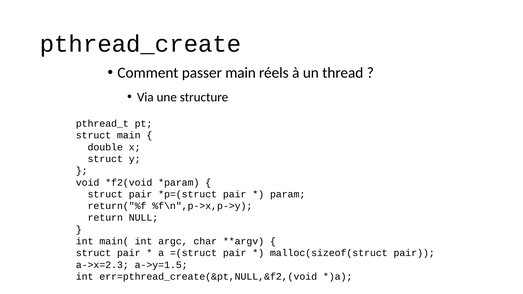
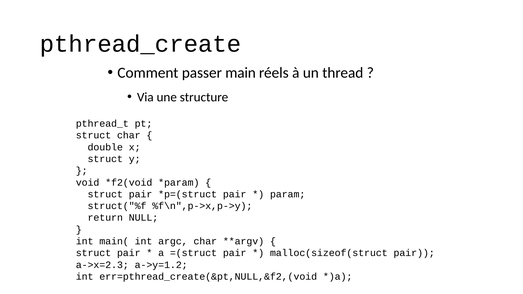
struct main: main -> char (129, 136)
return("%f: return("%f -> struct("%f (117, 206)
a->y=1.5: a->y=1.5 -> a->y=1.2 (161, 265)
